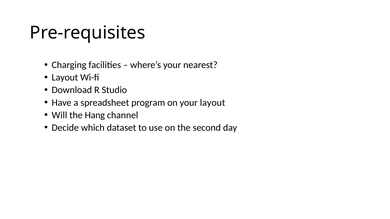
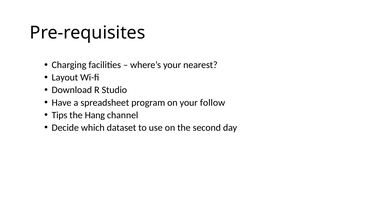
your layout: layout -> follow (213, 103)
Will: Will -> Tips (60, 115)
